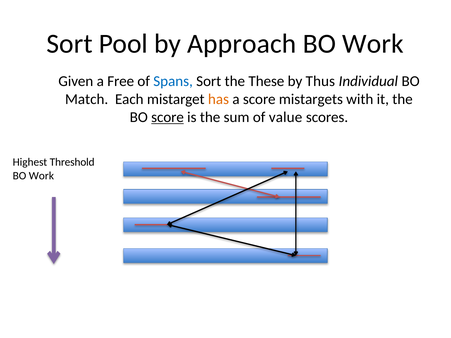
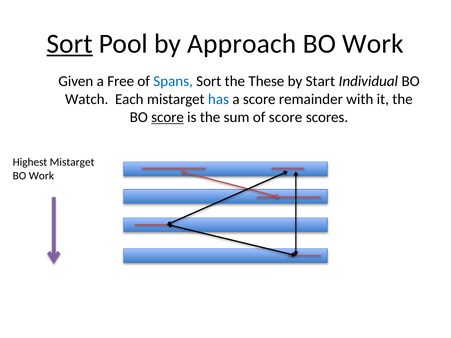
Sort underline: none -> present (70, 44)
Thus: Thus -> Start (320, 81)
Match: Match -> Watch (87, 99)
has colour: orange -> blue (218, 99)
mistargets: mistargets -> remainder (311, 99)
of value: value -> score (286, 117)
Highest Threshold: Threshold -> Mistarget (72, 162)
